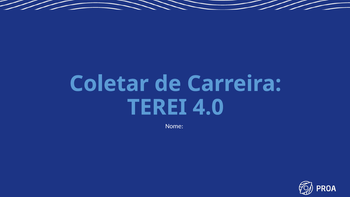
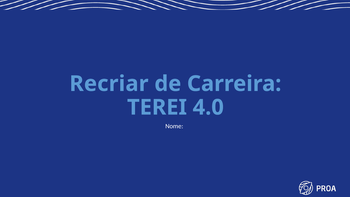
Coletar: Coletar -> Recriar (109, 84)
